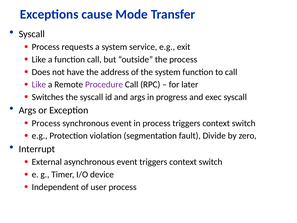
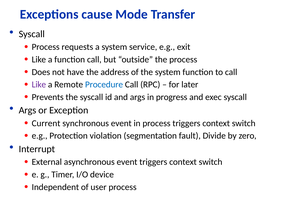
Procedure colour: purple -> blue (104, 84)
Switches: Switches -> Prevents (48, 97)
Process: Process -> Current (46, 123)
